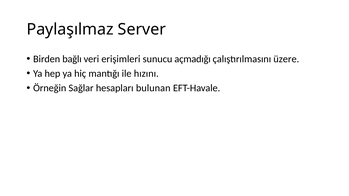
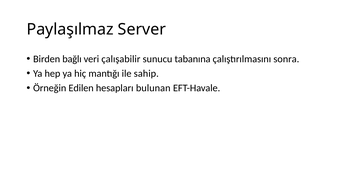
erişimleri: erişimleri -> çalışabilir (121, 59)
açmadığı: açmadığı -> tabanına (193, 59)
üzere: üzere -> sonra (286, 59)
hızını: hızını -> sahip (146, 74)
Sağlar: Sağlar -> Edilen (81, 88)
